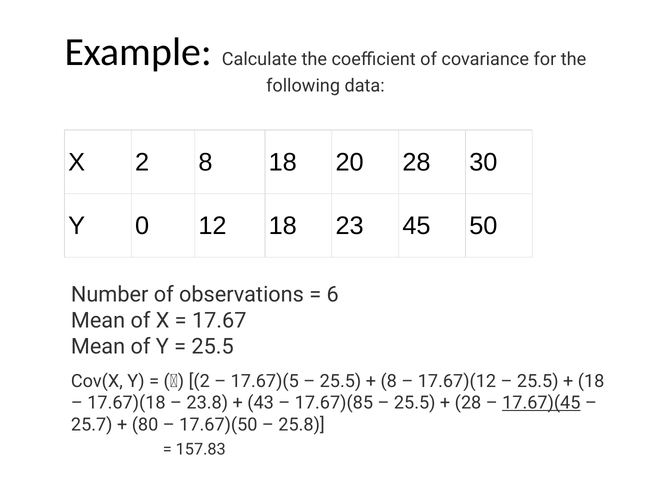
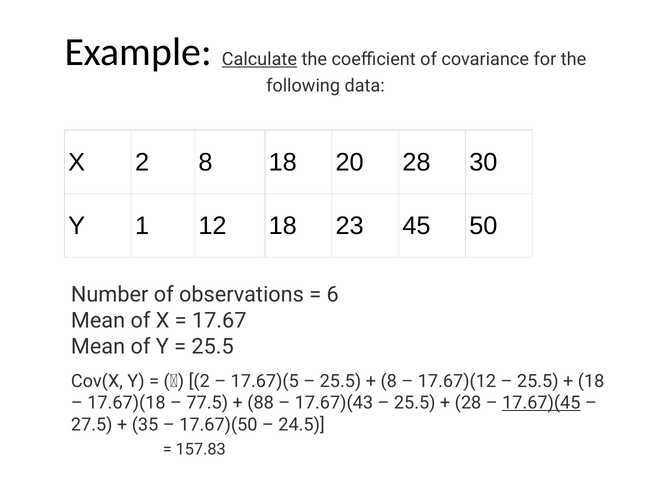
Calculate underline: none -> present (259, 59)
0: 0 -> 1 (142, 226)
23.8: 23.8 -> 77.5 (207, 402)
43: 43 -> 88 (261, 402)
17.67)(85: 17.67)(85 -> 17.67)(43 (334, 402)
25.7: 25.7 -> 27.5 (92, 424)
80: 80 -> 35 (145, 424)
25.8: 25.8 -> 24.5 (302, 424)
